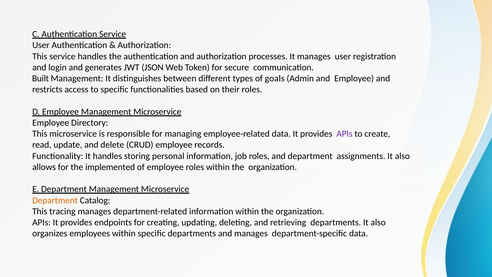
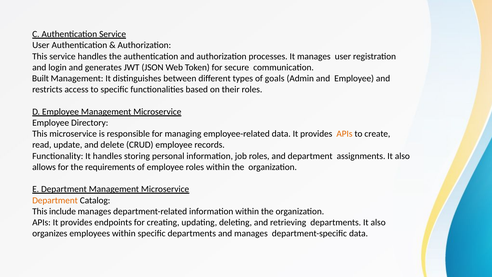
APIs colour: purple -> orange (344, 134)
implemented: implemented -> requirements (110, 167)
tracing: tracing -> include (63, 211)
